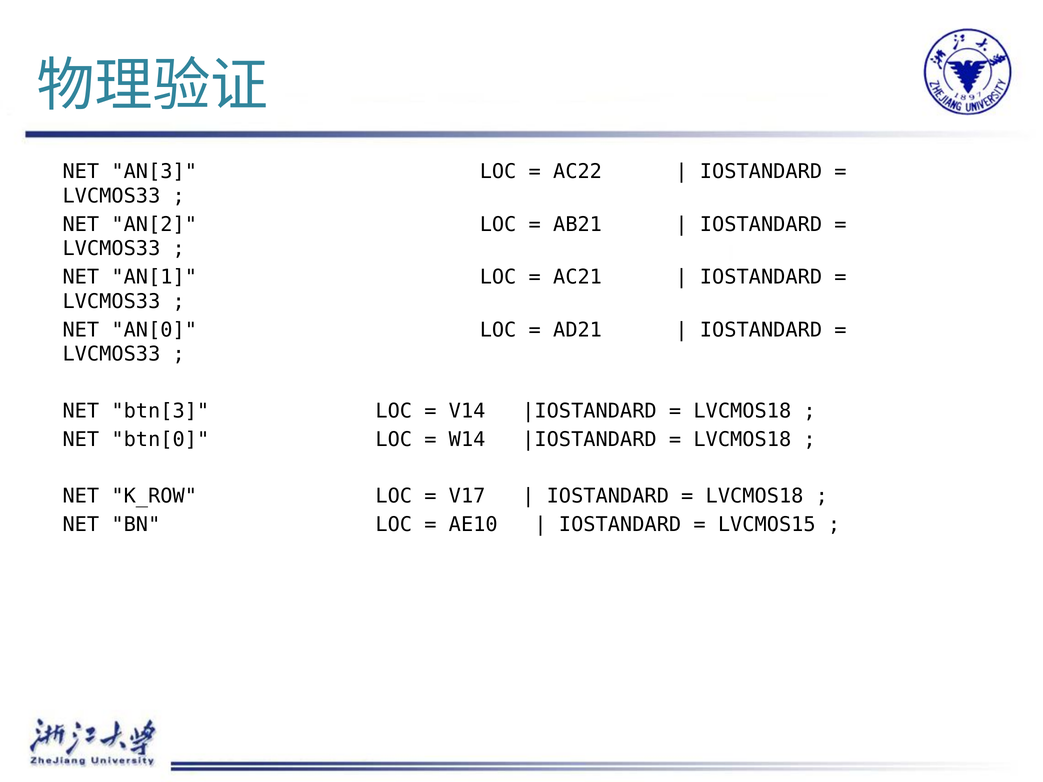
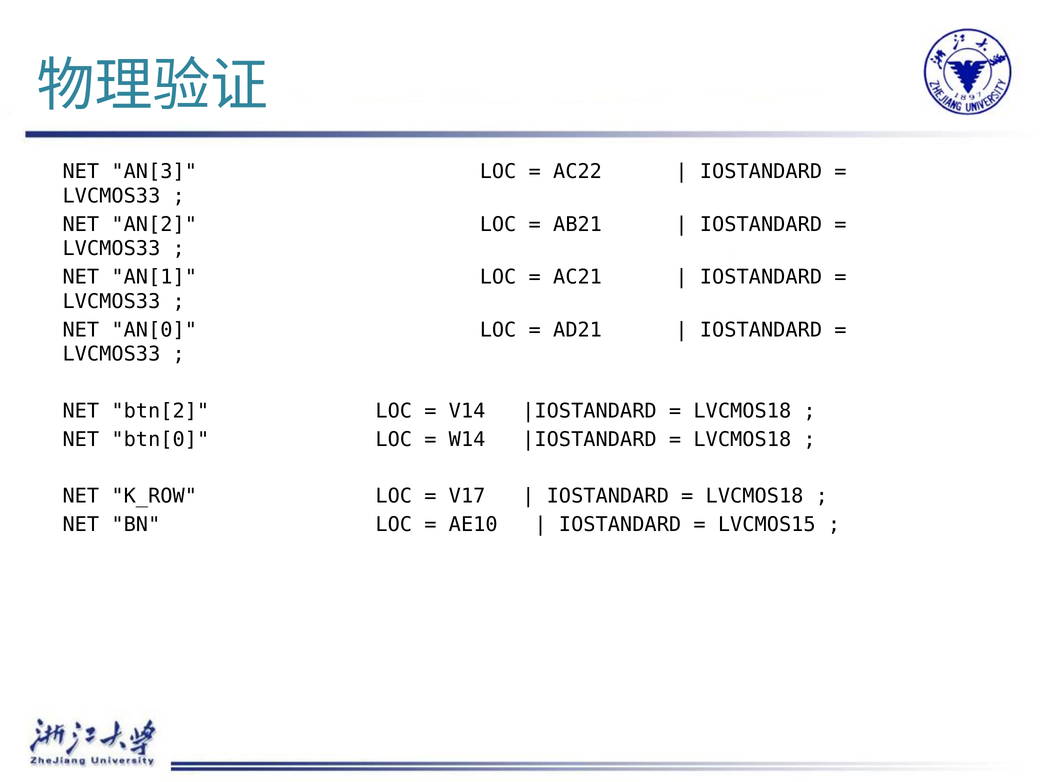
btn[3: btn[3 -> btn[2 (160, 411)
